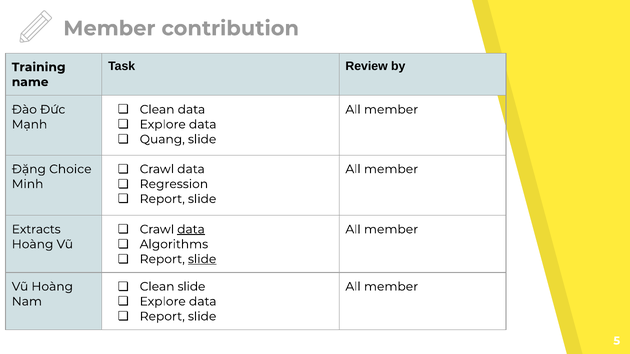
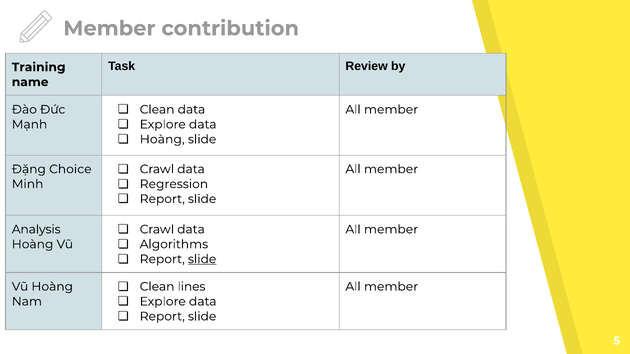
Quang: Quang -> Hoàng (162, 139)
data underline: present -> none (191, 230)
Extracts: Extracts -> Analysis (36, 230)
Clean slide: slide -> lines (191, 287)
